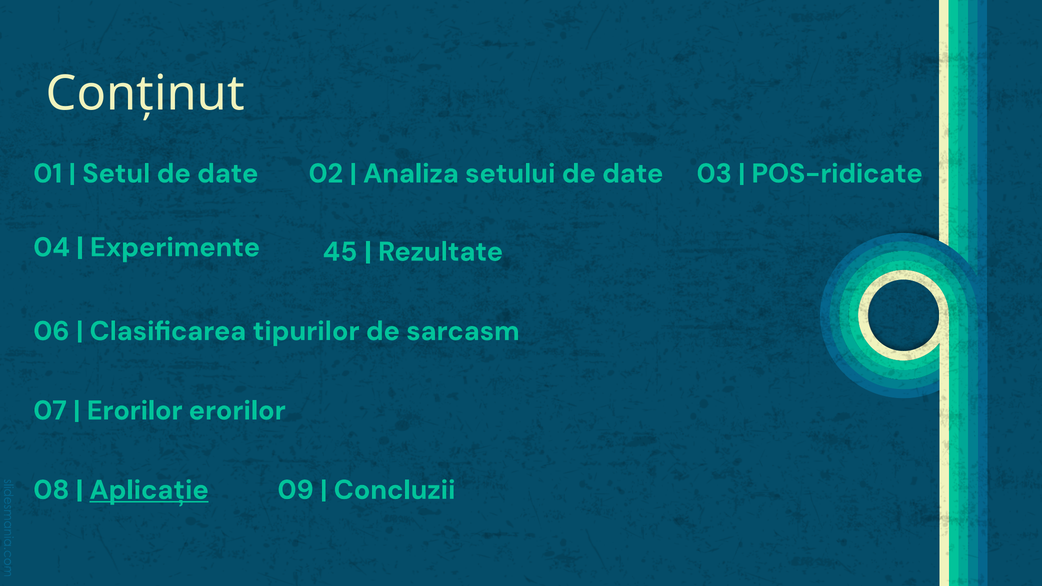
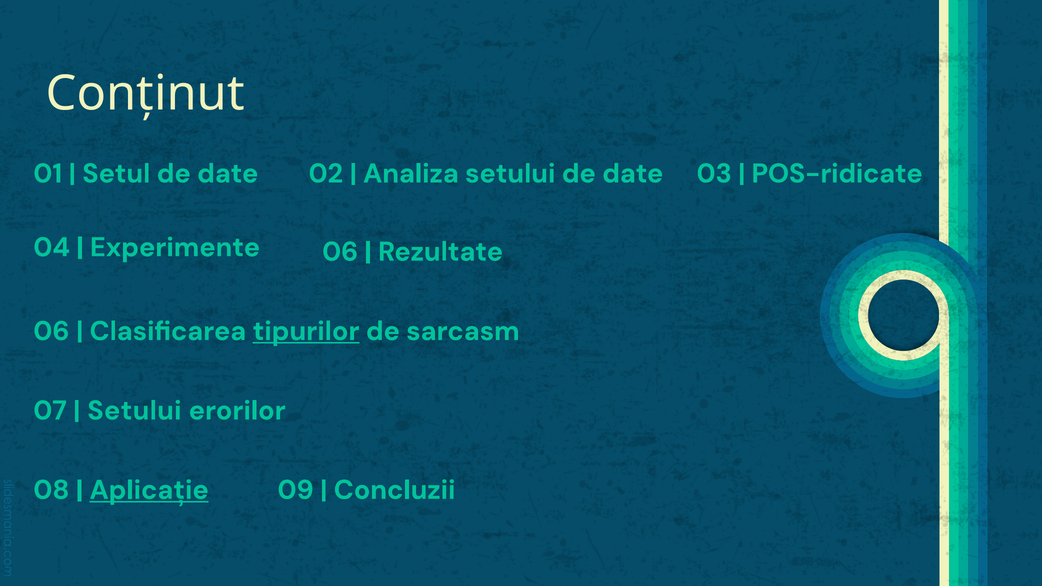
Experimente 45: 45 -> 06 (340, 252)
tipurilor underline: none -> present (306, 331)
Erorilor: Erorilor -> Setului (134, 411)
